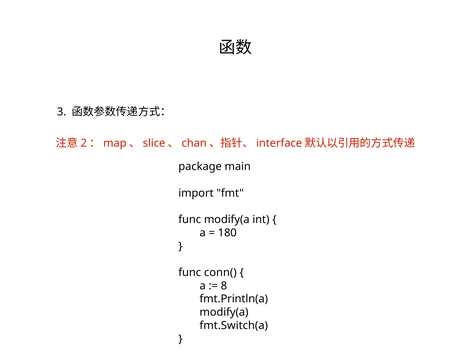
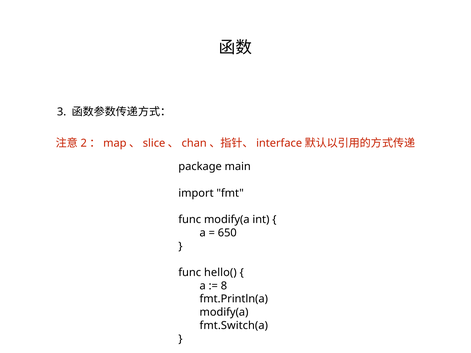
180: 180 -> 650 (227, 233)
conn(: conn( -> hello( (220, 273)
